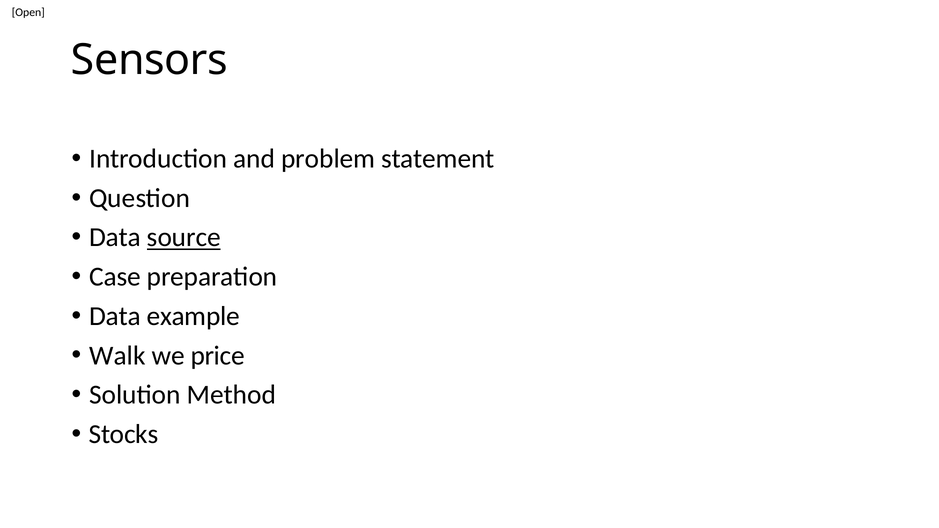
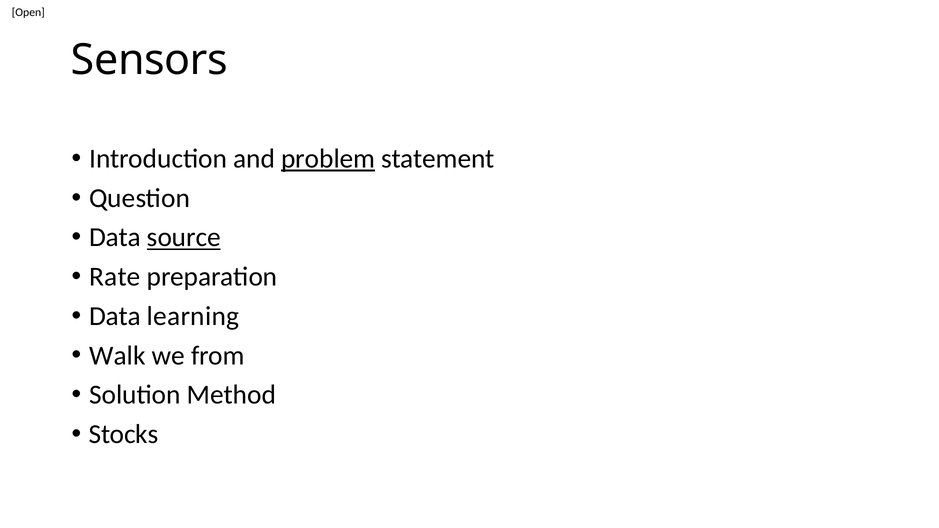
problem underline: none -> present (328, 159)
Case: Case -> Rate (115, 277)
example: example -> learning (193, 316)
price: price -> from (218, 356)
